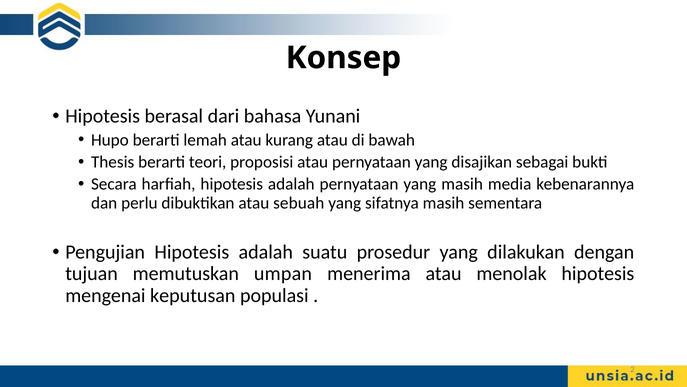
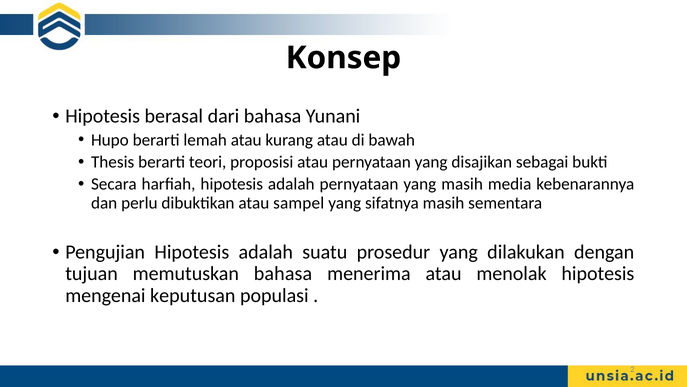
sebuah: sebuah -> sampel (299, 203)
memutuskan umpan: umpan -> bahasa (283, 273)
